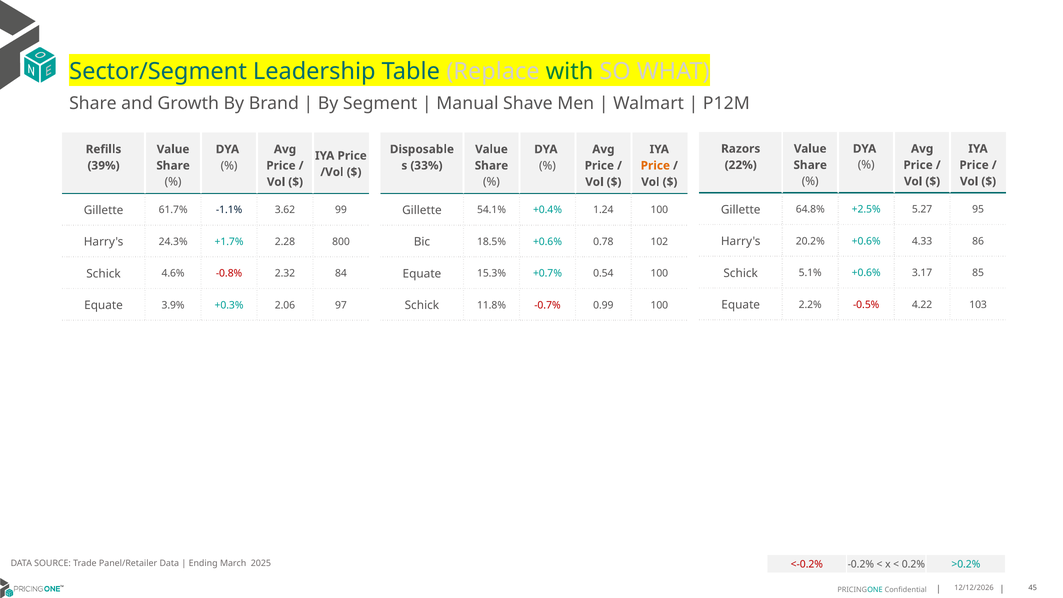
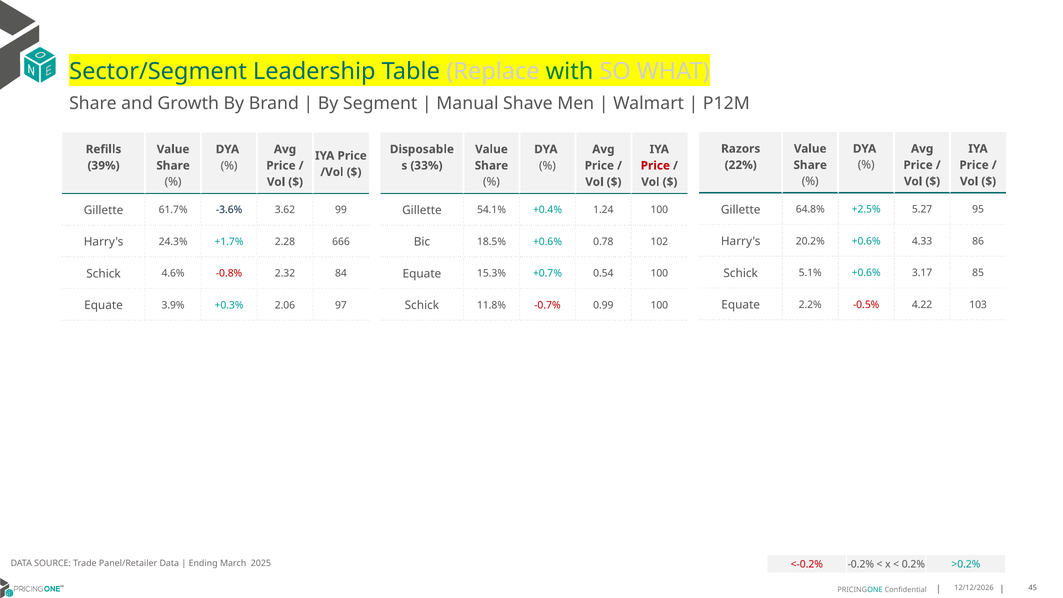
Price colour: orange -> red (655, 166)
-1.1%: -1.1% -> -3.6% (229, 210)
800: 800 -> 666 (341, 242)
